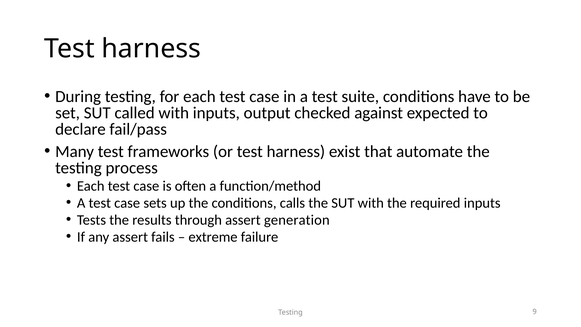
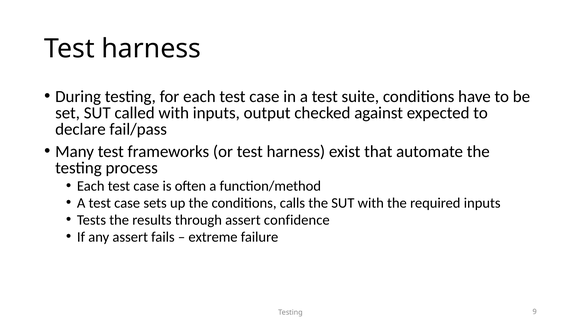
generation: generation -> confidence (297, 220)
